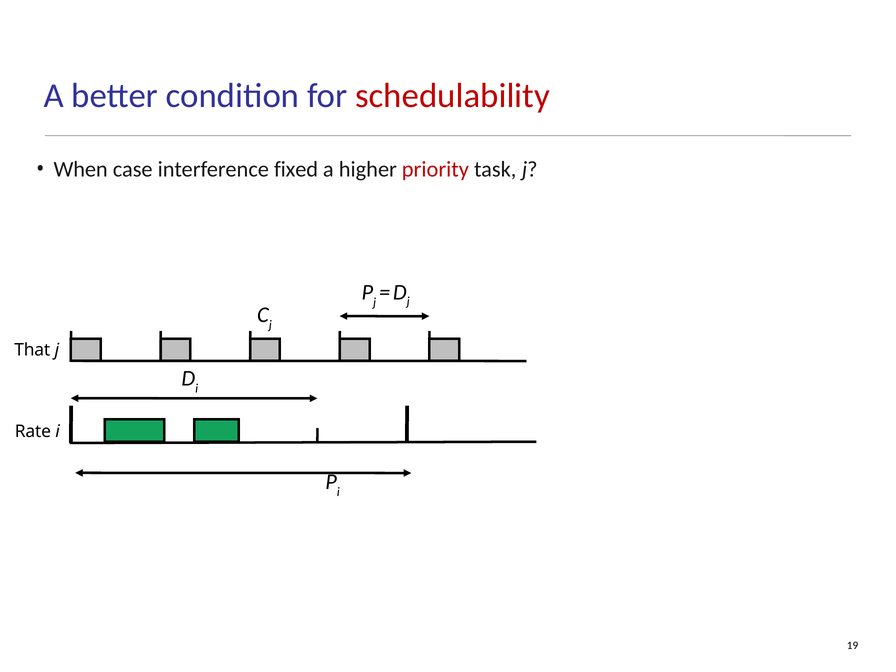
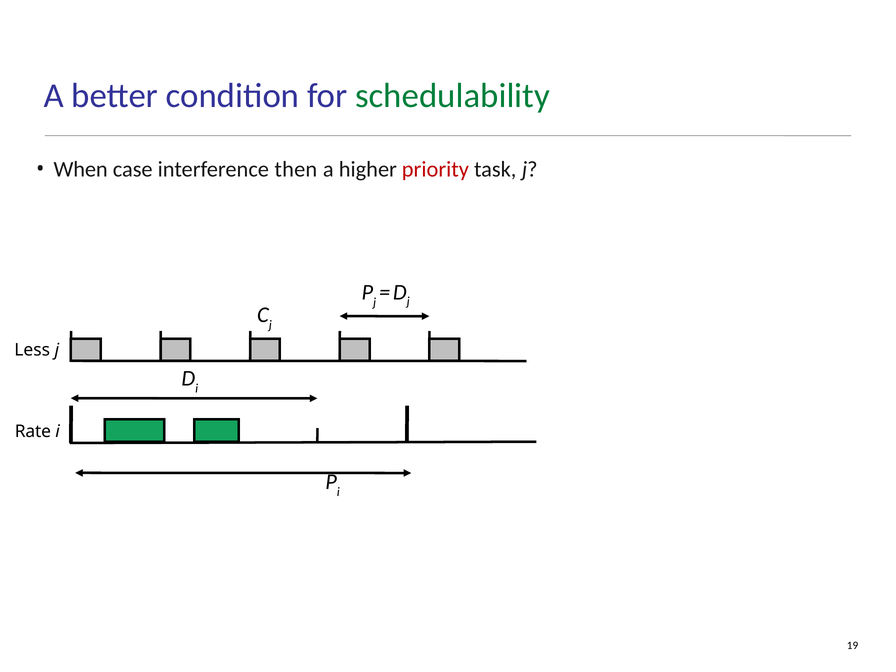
schedulability colour: red -> green (453, 96)
fixed: fixed -> then (296, 169)
That: That -> Less (32, 350)
